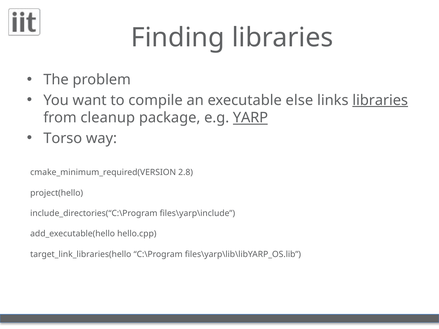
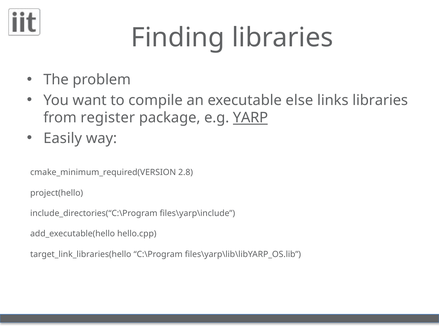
libraries underline: present -> none (380, 100)
cleanup: cleanup -> register (108, 118)
Torso: Torso -> Easily (63, 138)
